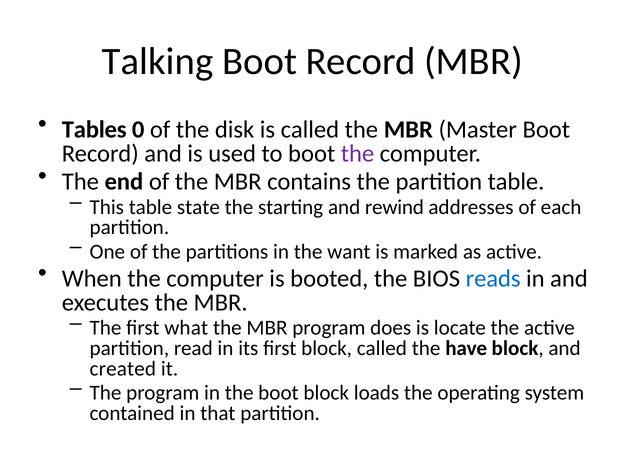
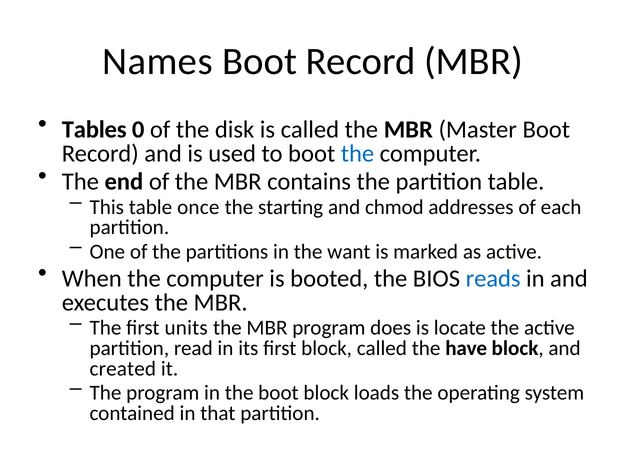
Talking: Talking -> Names (157, 61)
the colour: purple -> blue (357, 153)
state: state -> once (198, 207)
rewind: rewind -> chmod (394, 207)
what: what -> units (186, 328)
